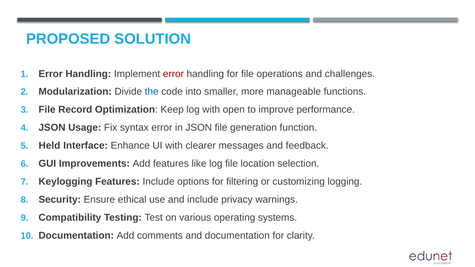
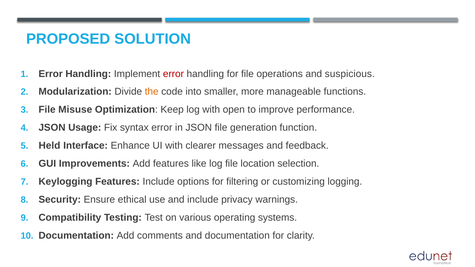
challenges: challenges -> suspicious (350, 74)
the colour: blue -> orange (152, 92)
Record: Record -> Misuse (75, 110)
